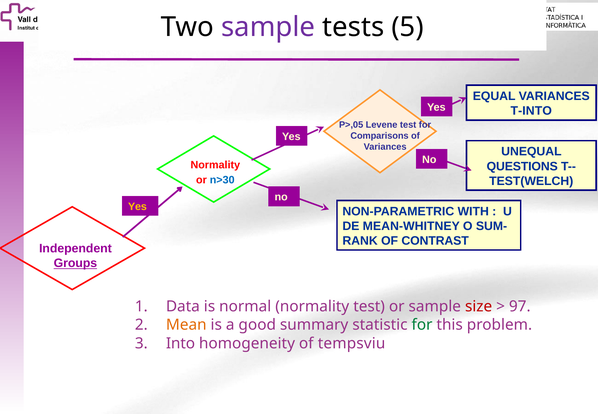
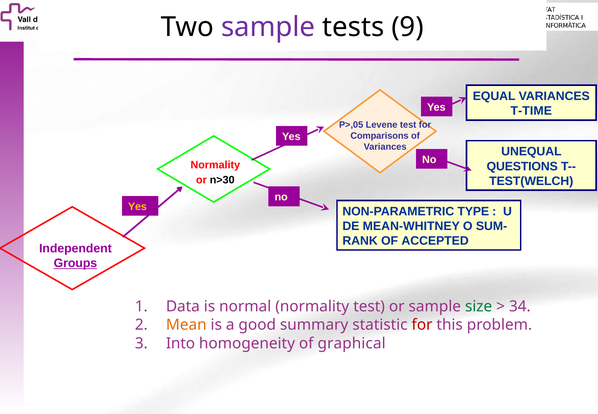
5: 5 -> 9 (408, 27)
T-INTO: T-INTO -> T-TIME (531, 111)
n>30 colour: blue -> black (222, 180)
WITH: WITH -> TYPE (473, 211)
CONTRAST: CONTRAST -> ACCEPTED (435, 241)
size colour: red -> green (479, 306)
97: 97 -> 34 (520, 306)
for colour: green -> red (422, 325)
tempsviu: tempsviu -> graphical (352, 343)
